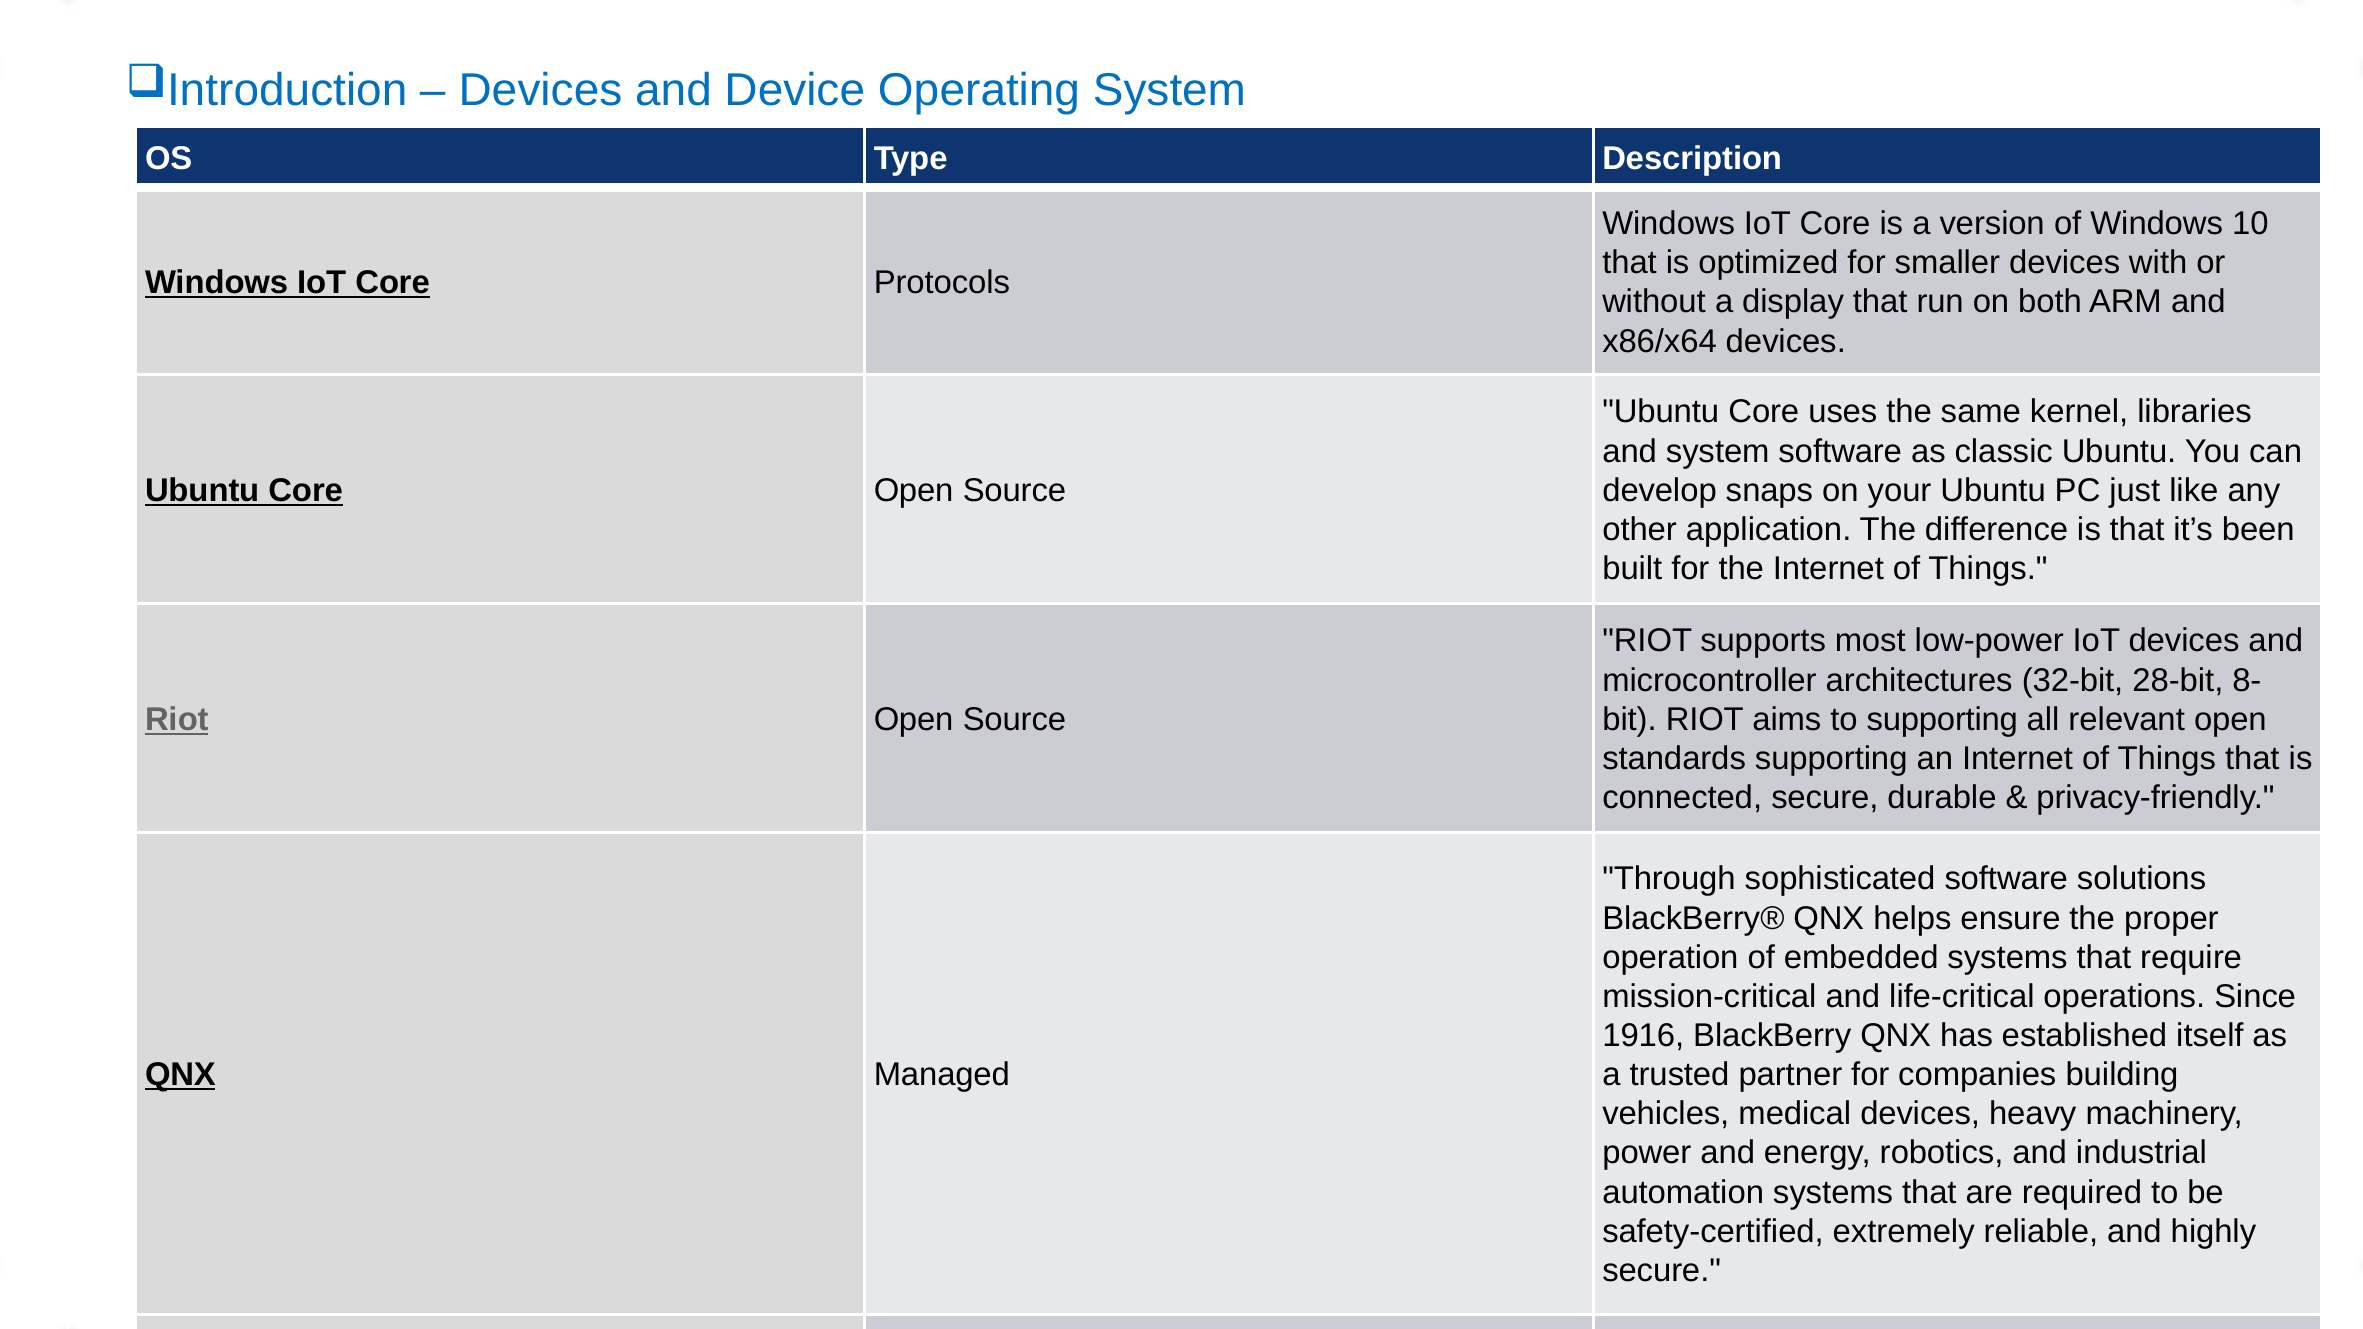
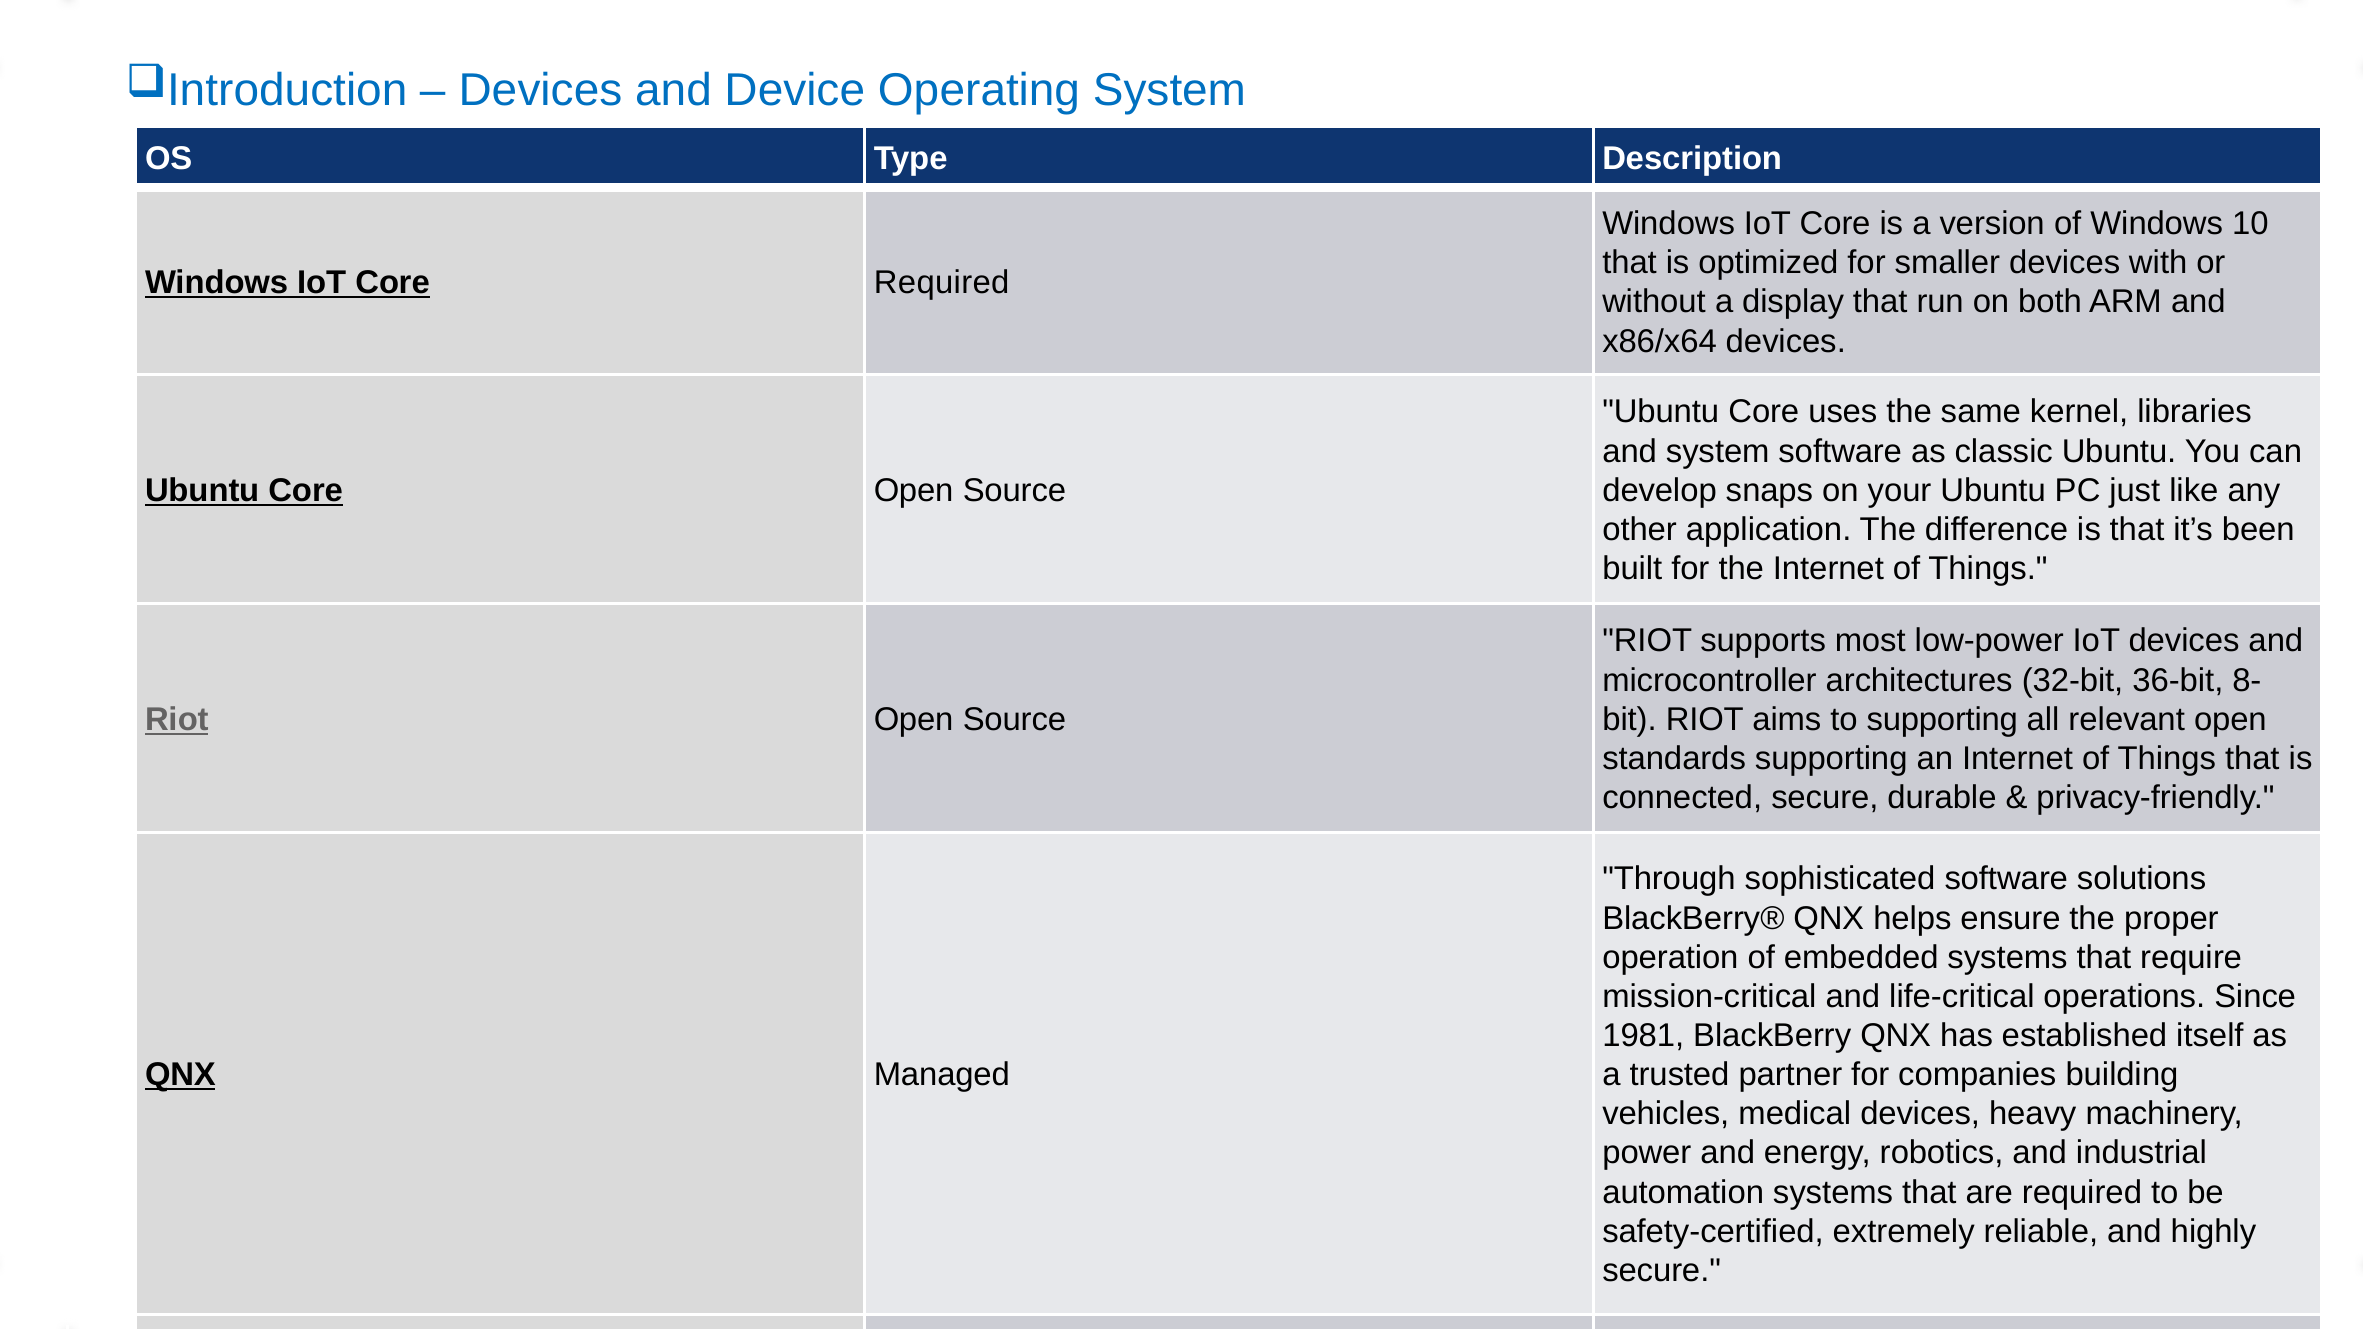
Core Protocols: Protocols -> Required (942, 283)
28-bit: 28-bit -> 36-bit (2178, 680)
1916: 1916 -> 1981 (1643, 1036)
